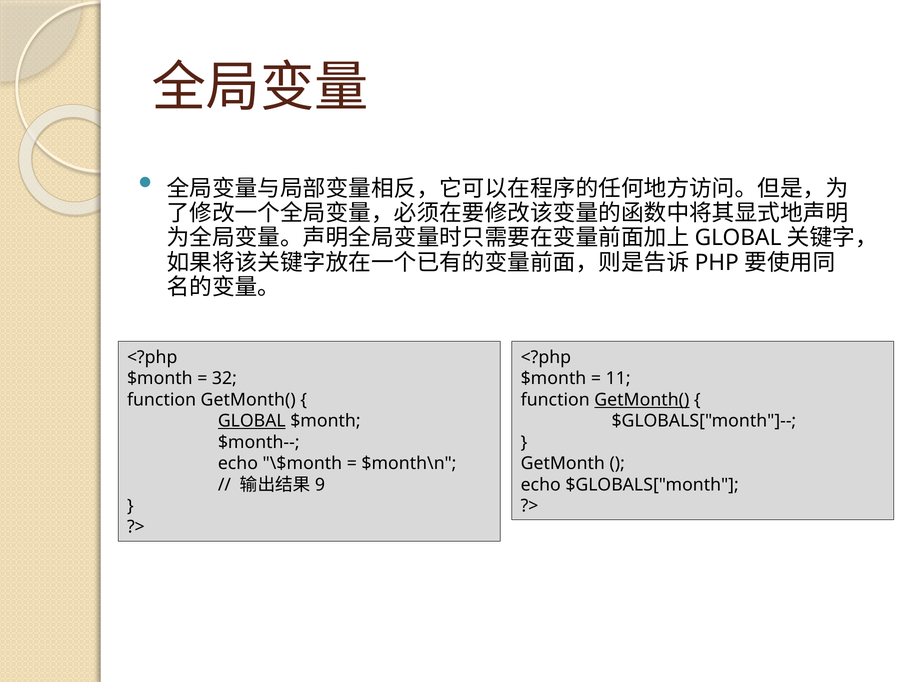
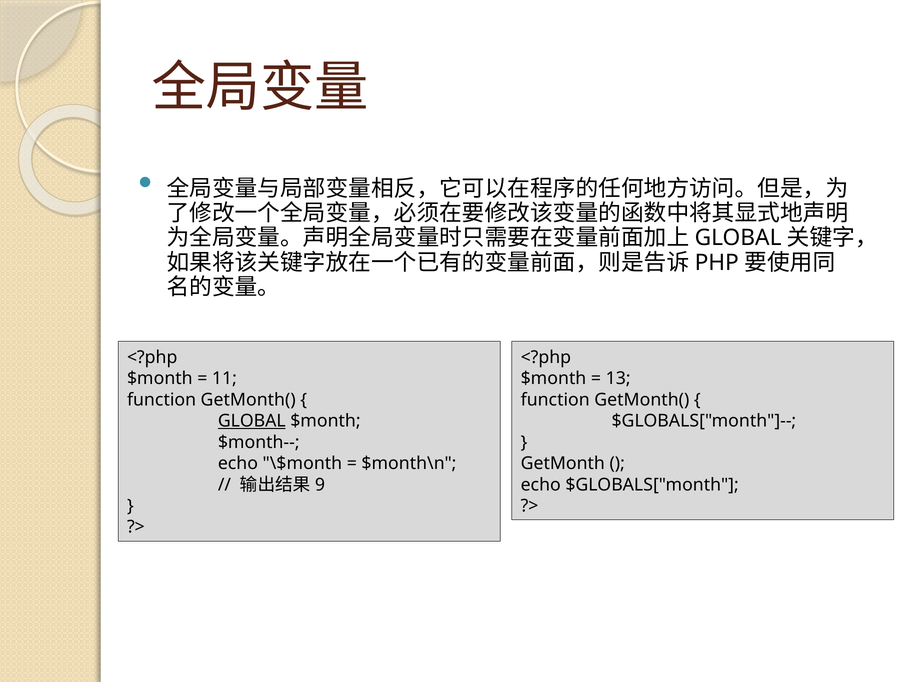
32: 32 -> 11 (224, 378)
11: 11 -> 13 (618, 378)
GetMonth( underline: present -> none (642, 400)
